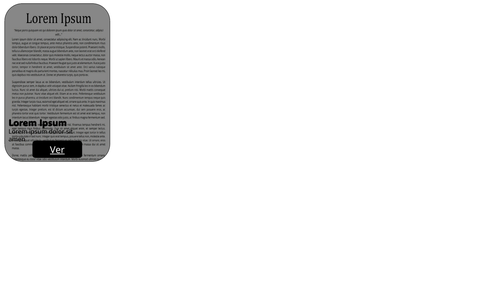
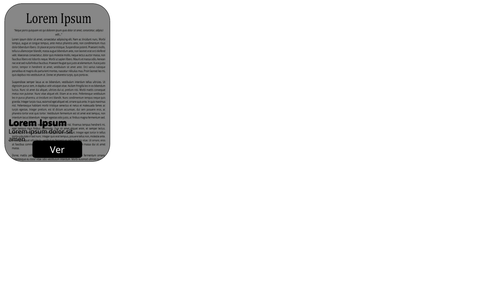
Ver underline: present -> none (57, 150)
